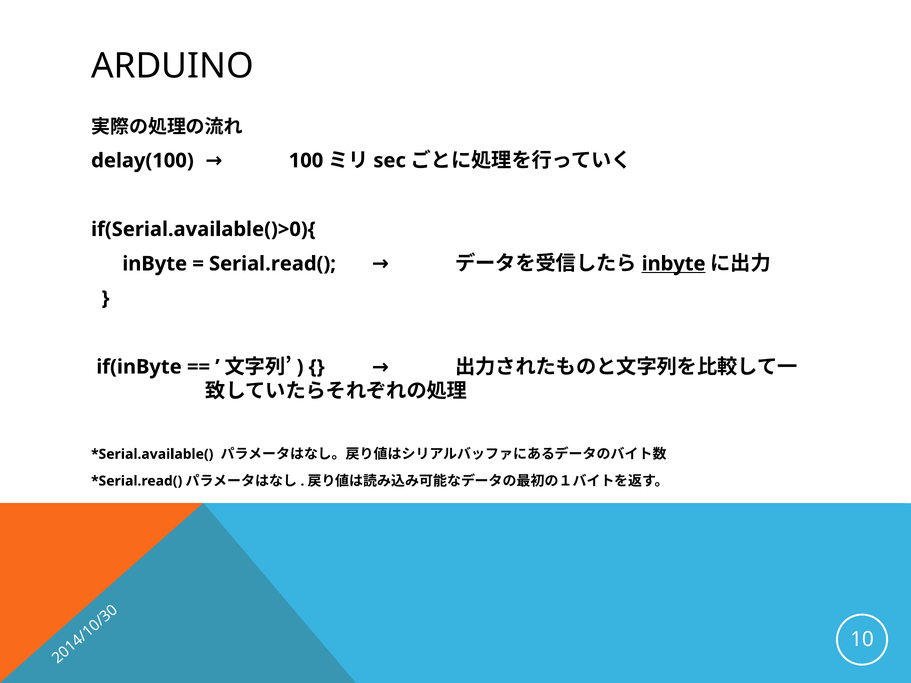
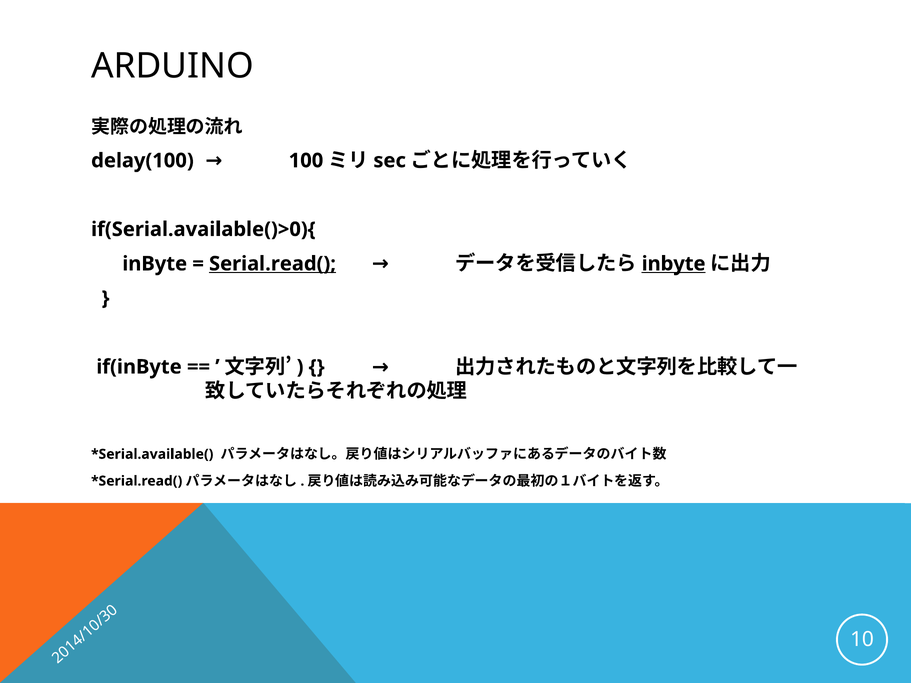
Serial.read( underline: none -> present (272, 264)
